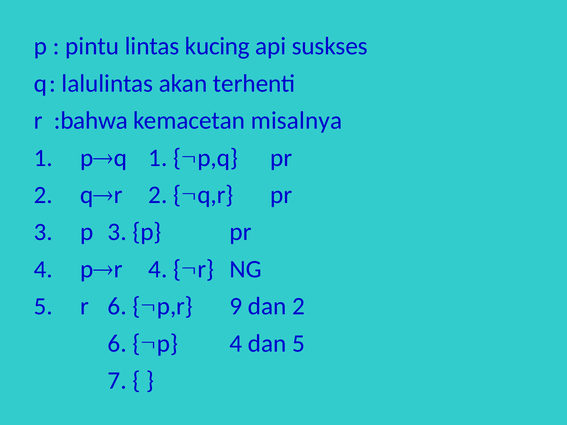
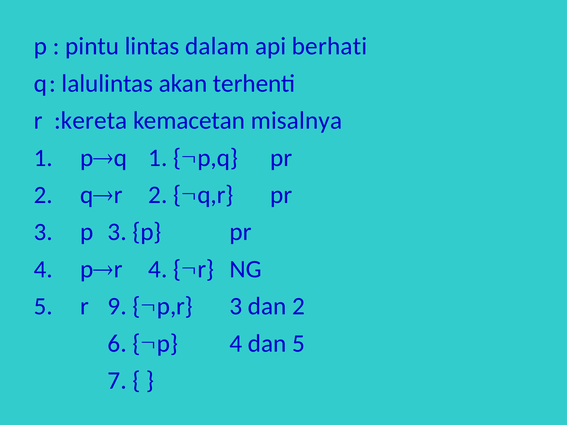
kucing: kucing -> dalam (217, 46)
suskses: suskses -> berhati (330, 46)
:bahwa: :bahwa -> :kereta (91, 121)
r 6: 6 -> 9 (117, 306)
p,r 9: 9 -> 3 (236, 306)
